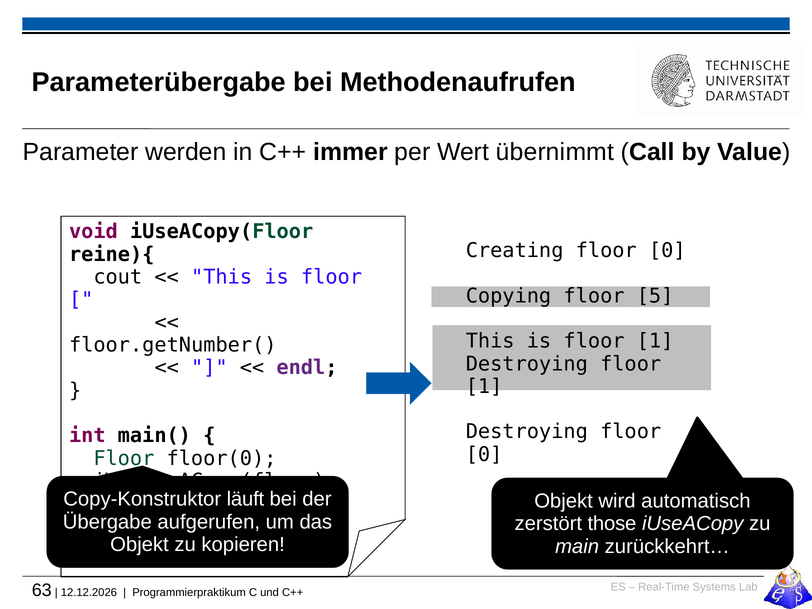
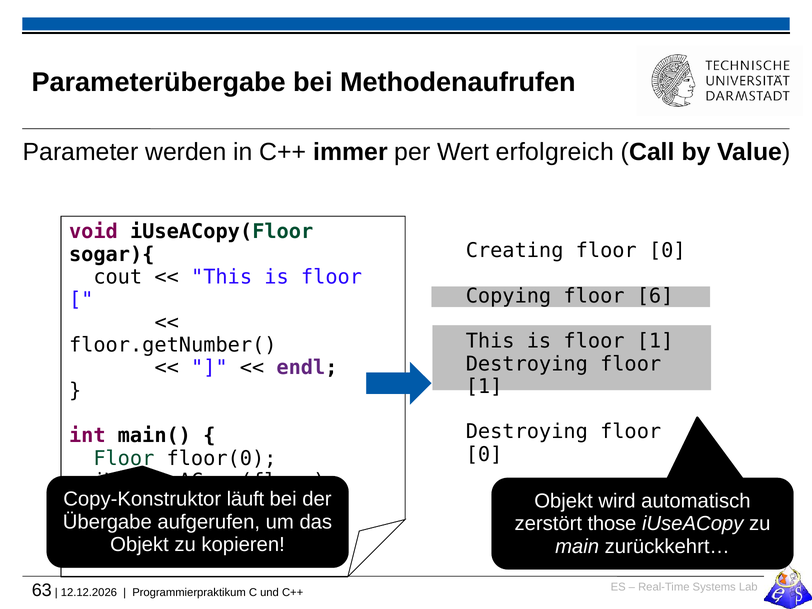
übernimmt: übernimmt -> erfolgreich (555, 152)
reine){: reine){ -> sogar){ (112, 254)
5: 5 -> 6 (655, 296)
